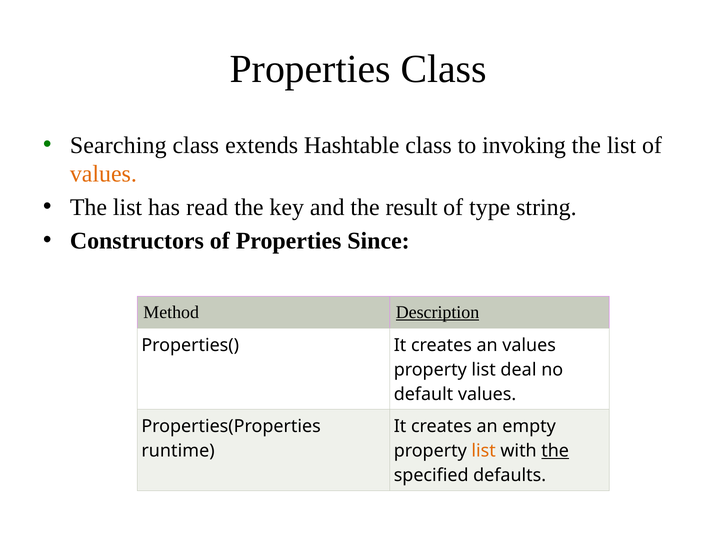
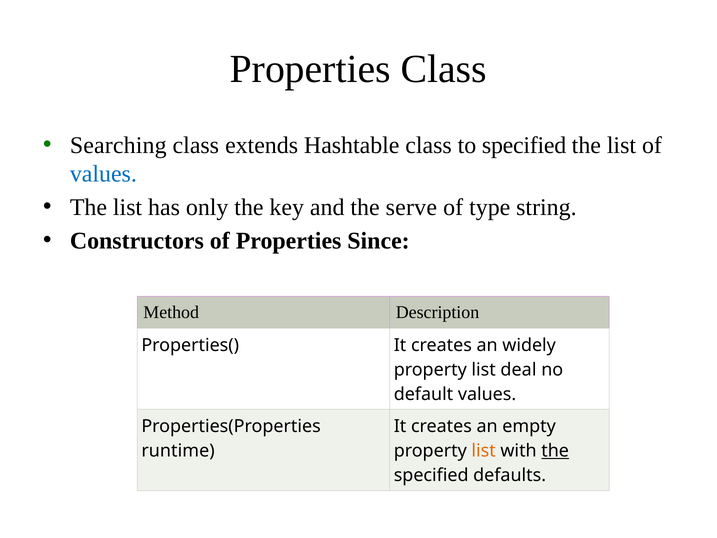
to invoking: invoking -> specified (524, 145)
values colour: orange -> blue (103, 174)
read: read -> only (207, 207)
result: result -> serve (411, 207)
Description underline: present -> none (438, 312)
an values: values -> widely (529, 345)
